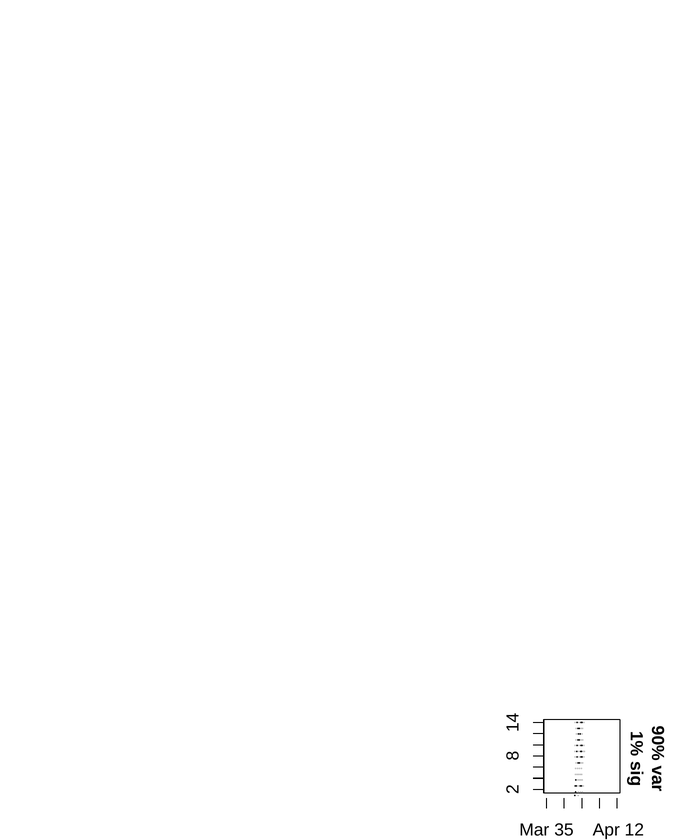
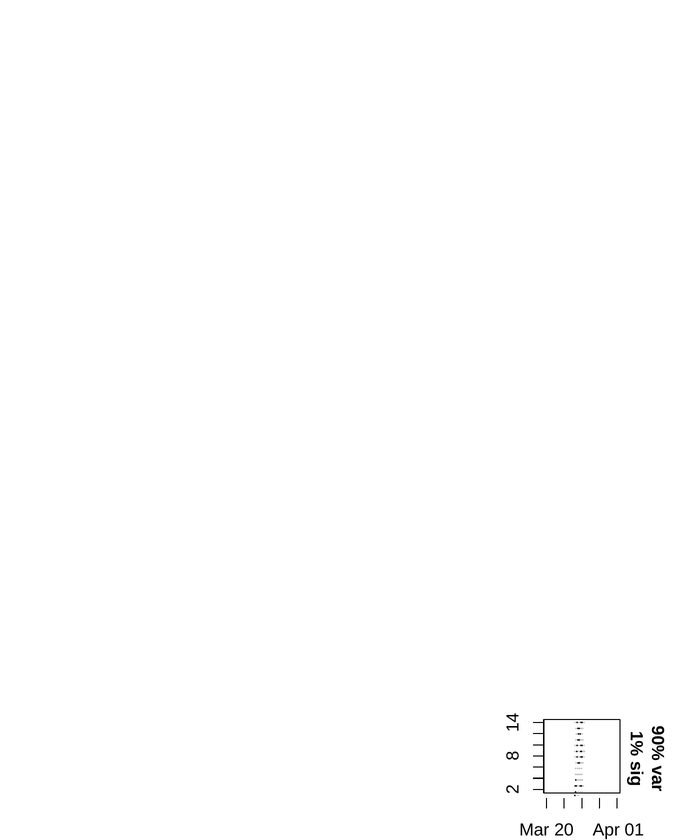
35: 35 -> 20 (564, 831)
12: 12 -> 01 (634, 831)
